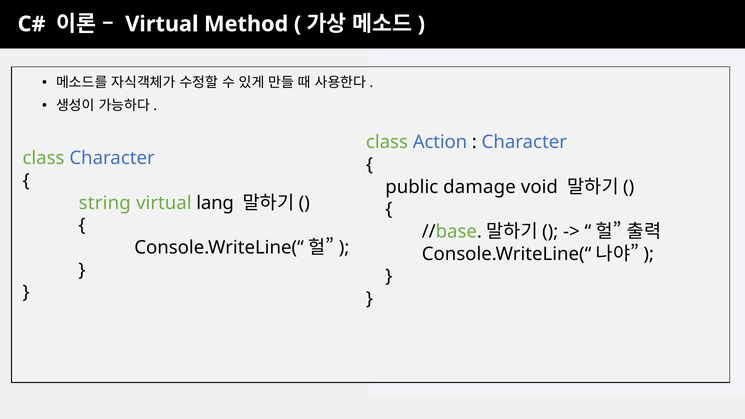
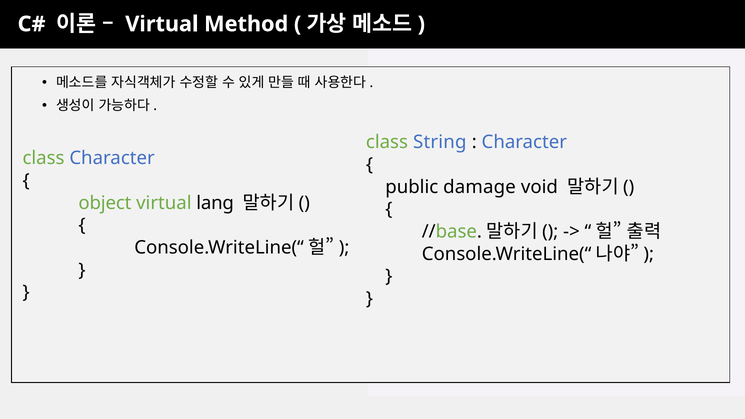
Action: Action -> String (440, 142)
string: string -> object (105, 203)
